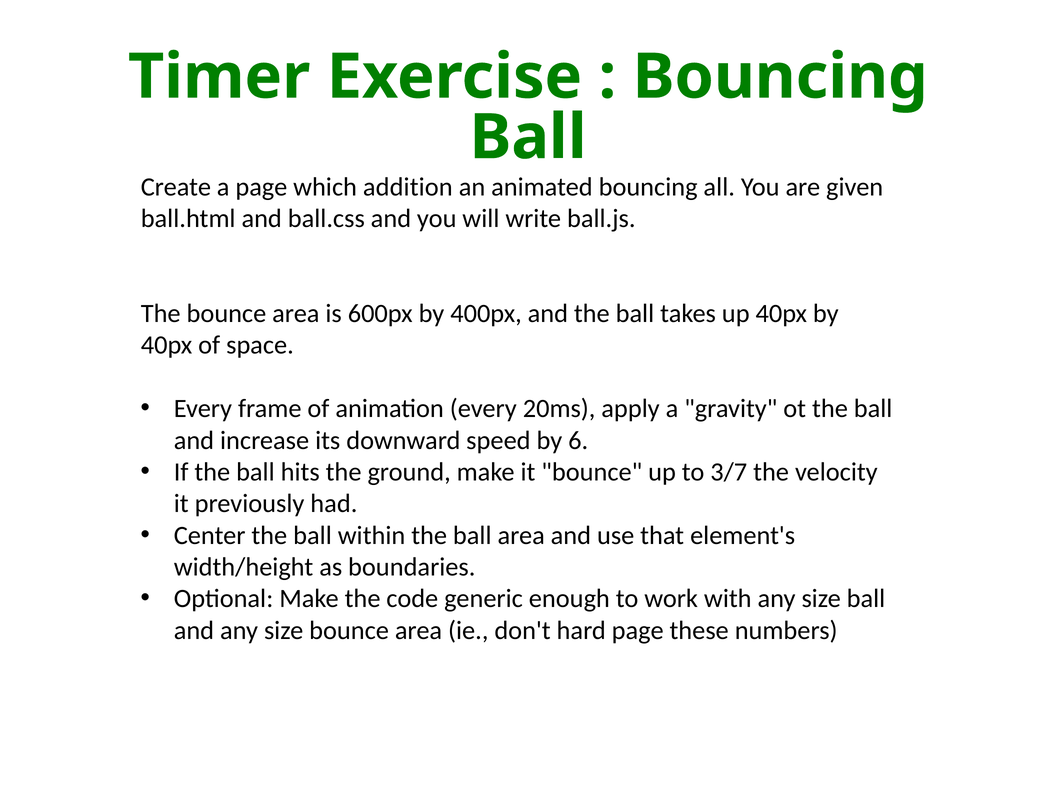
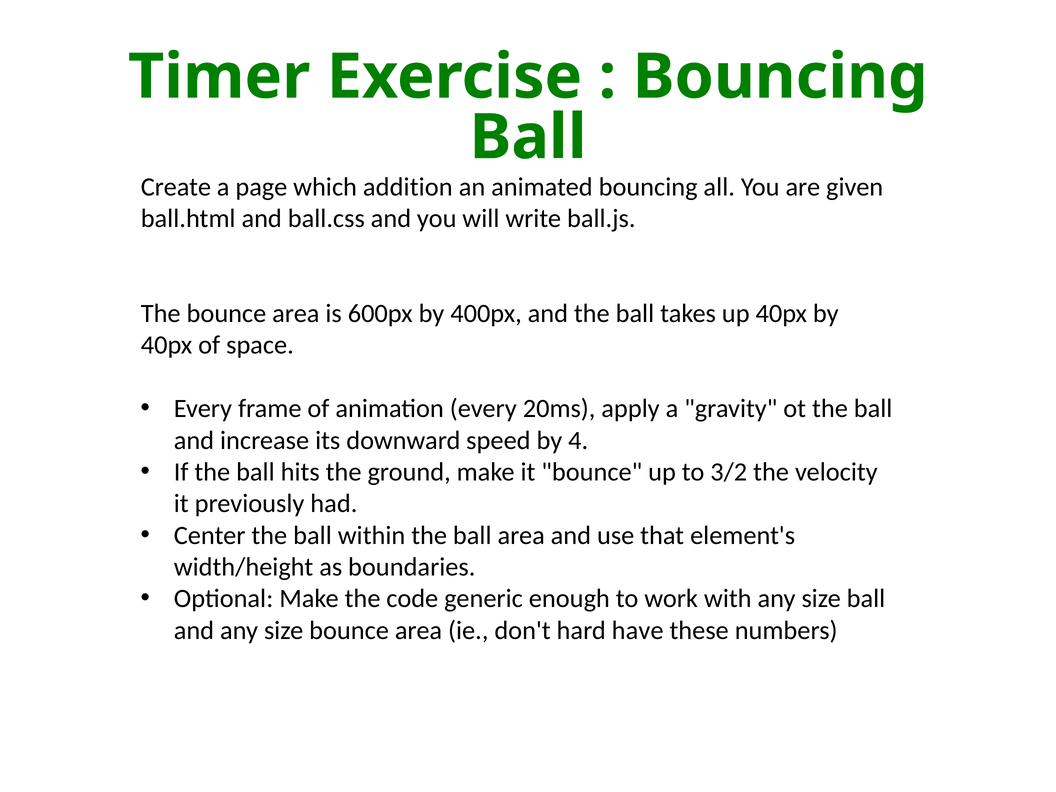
6: 6 -> 4 (578, 440)
3/7: 3/7 -> 3/2 (729, 472)
hard page: page -> have (638, 630)
